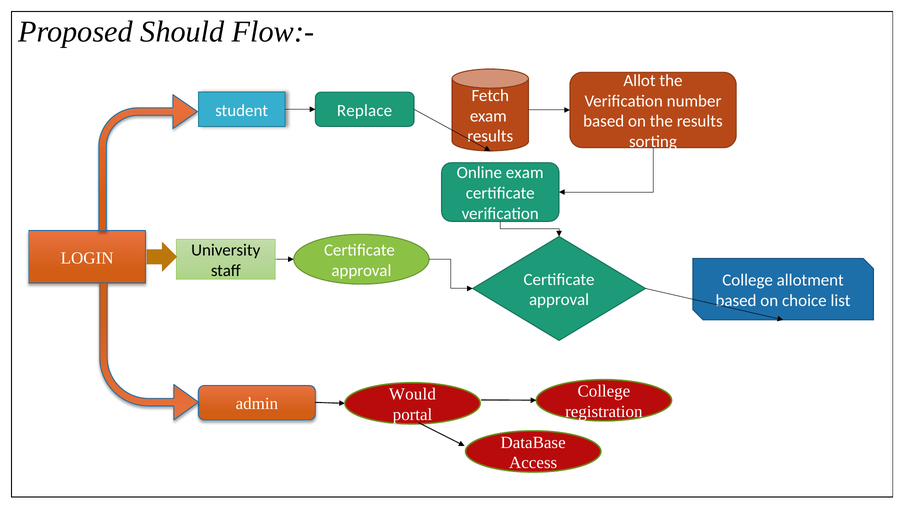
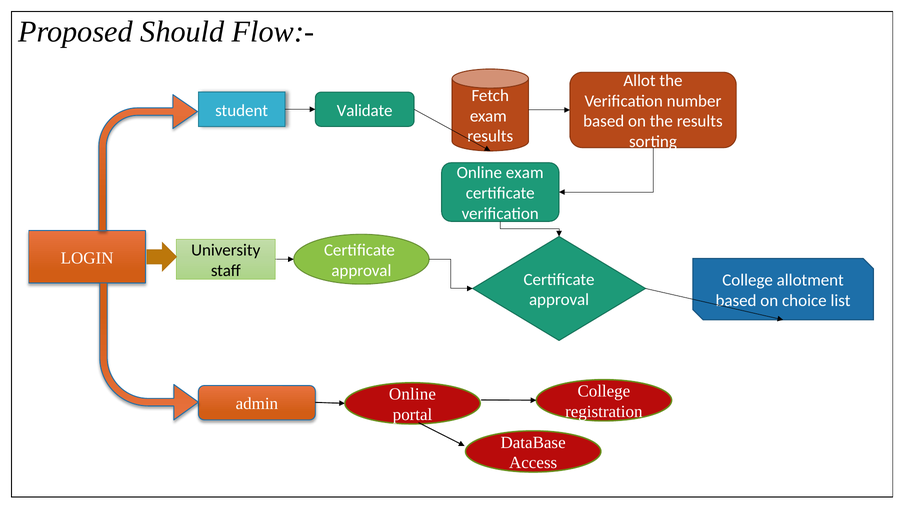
Replace: Replace -> Validate (365, 111)
Would: Would -> Online (412, 394)
